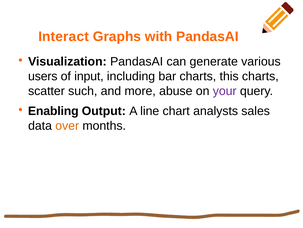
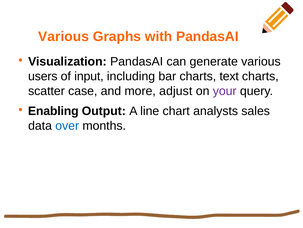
Interact: Interact -> Various (64, 36)
this: this -> text (229, 76)
such: such -> case (83, 91)
abuse: abuse -> adjust (176, 91)
over colour: orange -> blue (67, 125)
